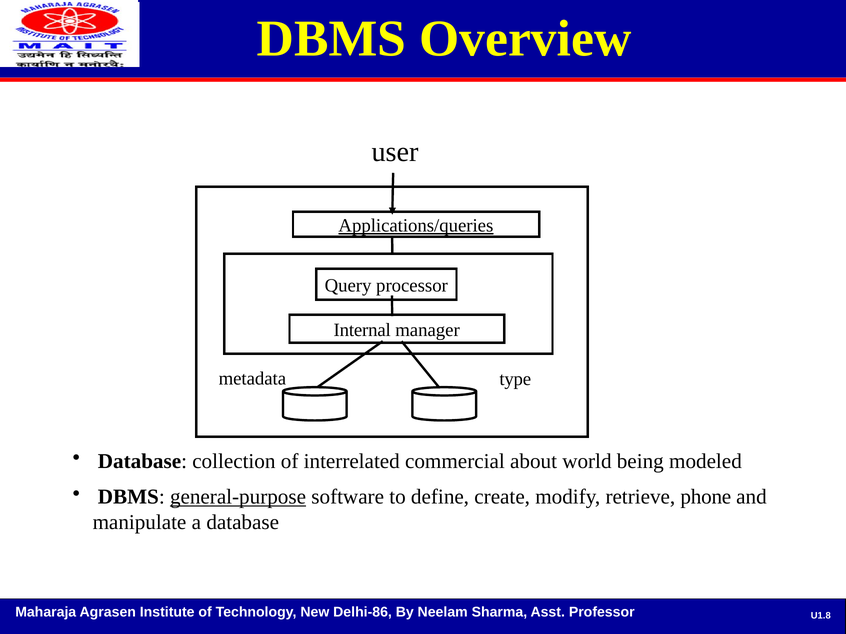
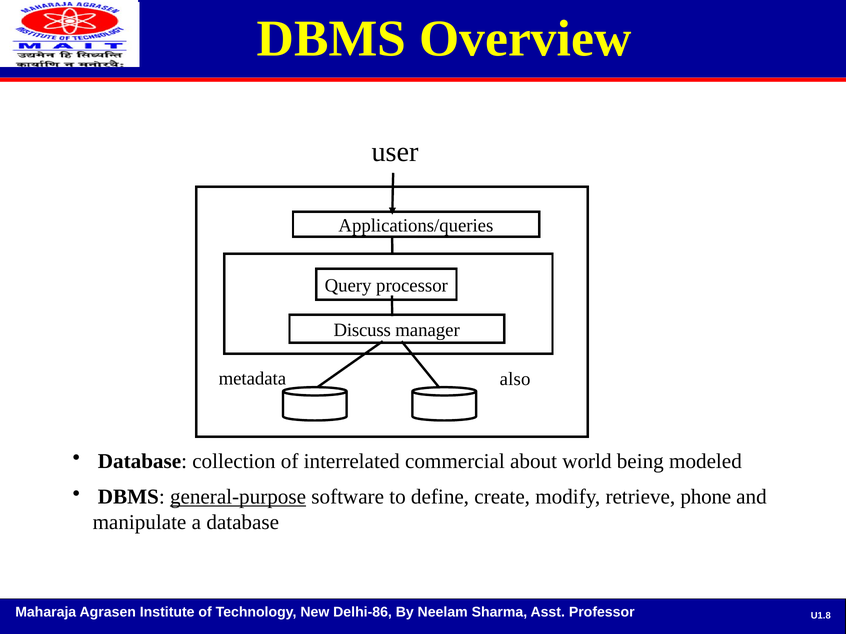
Applications/queries underline: present -> none (416, 226)
Internal: Internal -> Discuss (362, 330)
type: type -> also (515, 380)
